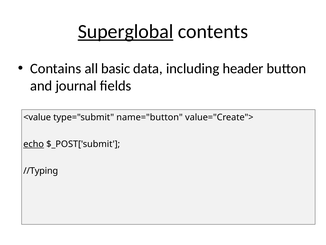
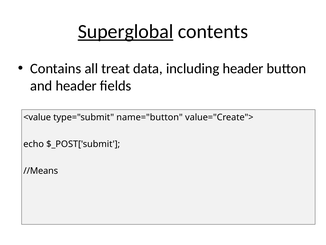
basic: basic -> treat (116, 68)
and journal: journal -> header (76, 86)
echo underline: present -> none (34, 144)
//Typing: //Typing -> //Means (41, 171)
